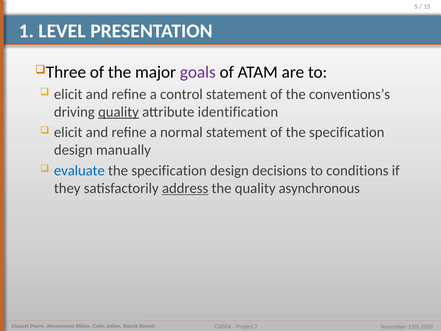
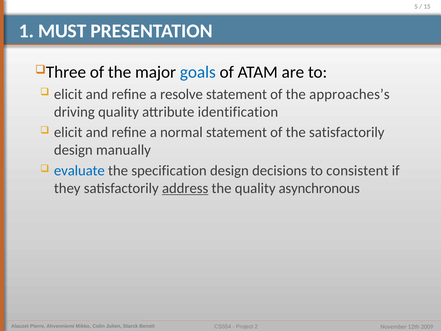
LEVEL: LEVEL -> MUST (62, 31)
goals colour: purple -> blue (198, 72)
control: control -> resolve (181, 94)
conventions’s: conventions’s -> approaches’s (349, 94)
quality underline: present -> none (118, 112)
of the specification: specification -> satisfactorily (347, 132)
conditions: conditions -> consistent (357, 171)
